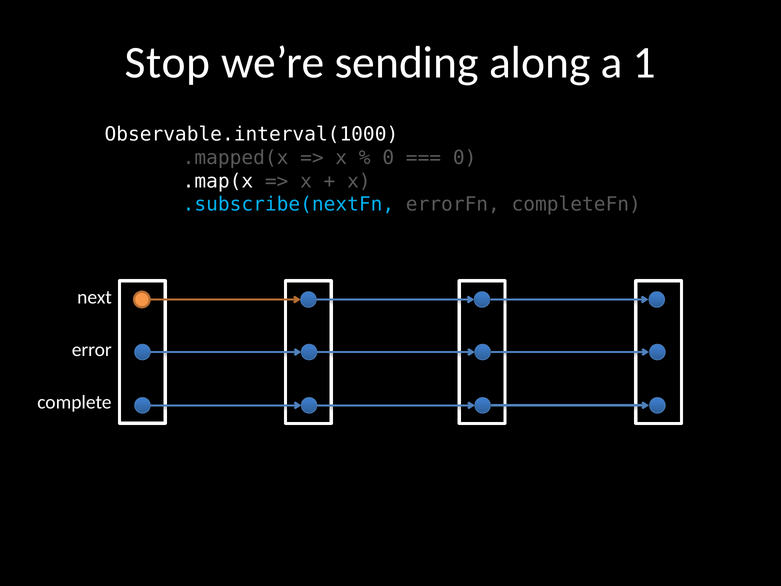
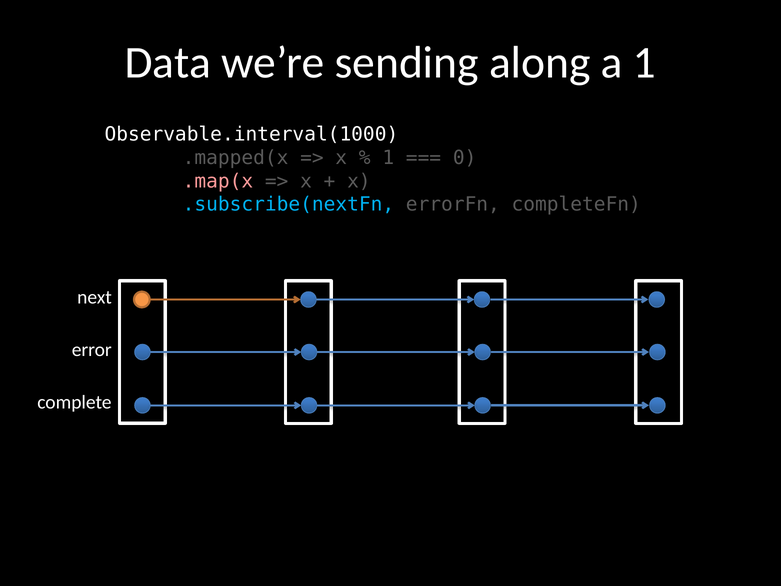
Stop: Stop -> Data (168, 63)
0: 0 -> 1 (388, 158)
.map(x colour: white -> pink (218, 181)
